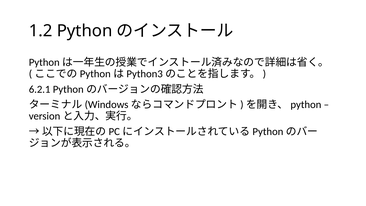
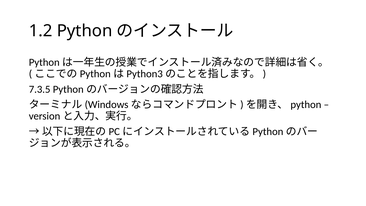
6.2.1: 6.2.1 -> 7.3.5 (40, 89)
